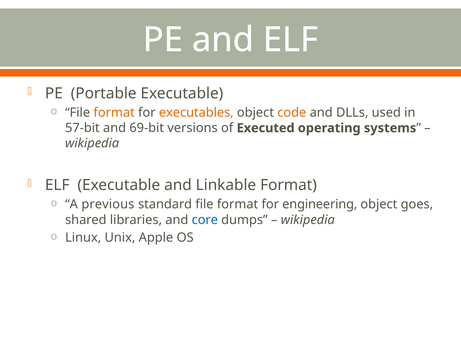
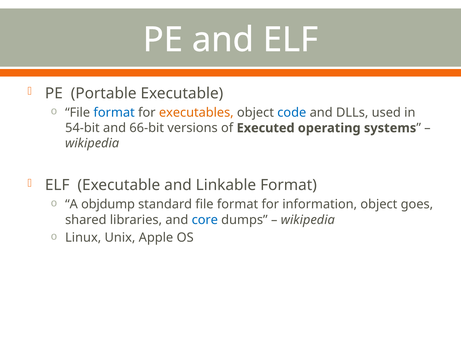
format colour: orange -> blue (114, 113)
code colour: orange -> blue (292, 113)
57-bit: 57-bit -> 54-bit (82, 128)
69-bit: 69-bit -> 66-bit (147, 128)
previous: previous -> objdump (108, 204)
engineering: engineering -> information (320, 204)
